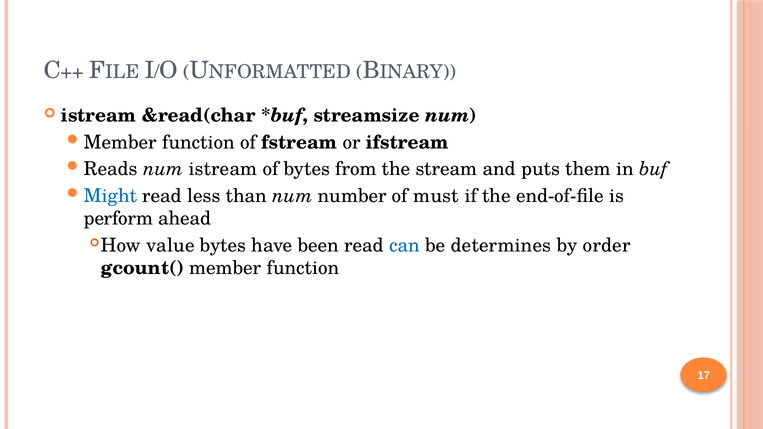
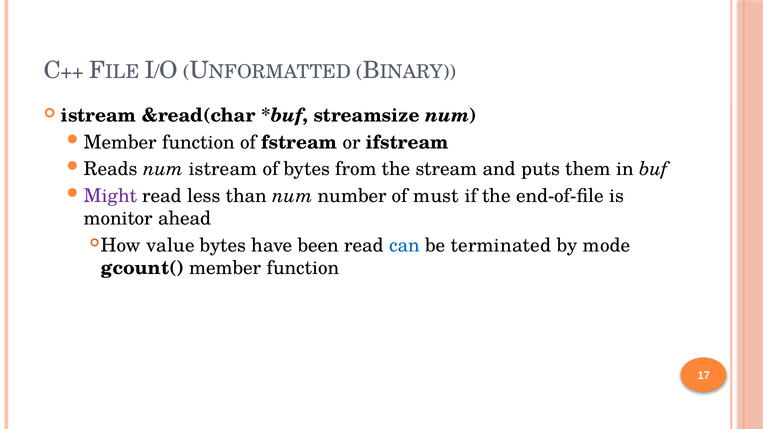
Might colour: blue -> purple (110, 196)
perform: perform -> monitor (118, 219)
determines: determines -> terminated (501, 245)
order: order -> mode (607, 245)
